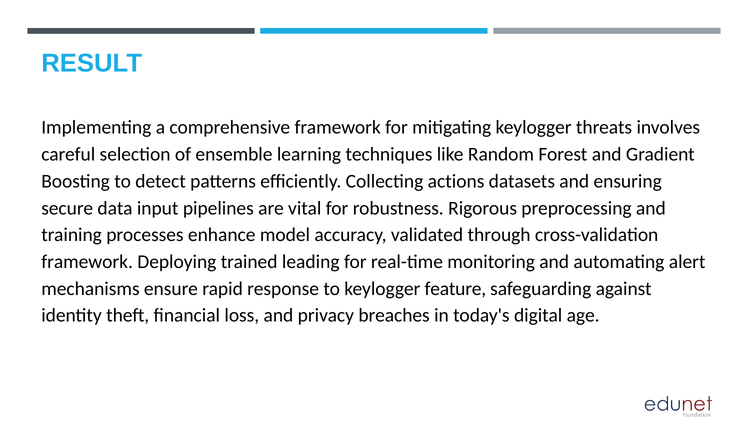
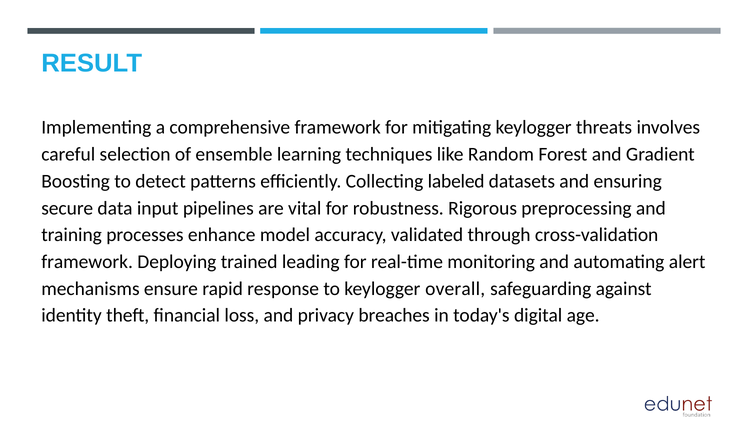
actions: actions -> labeled (456, 181)
feature: feature -> overall (455, 288)
